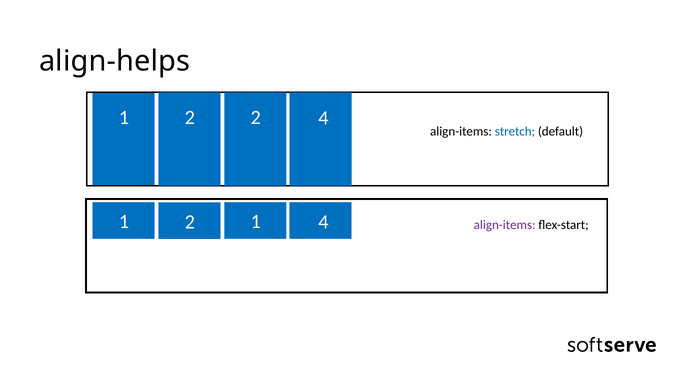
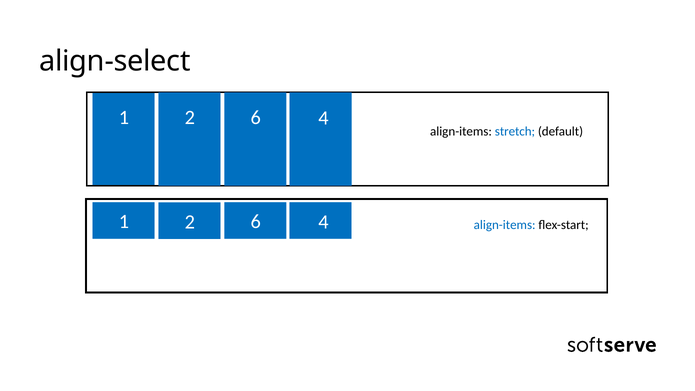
align-helps: align-helps -> align-select (115, 61)
2: 2 -> 6 (256, 118)
1: 1 -> 6 (256, 222)
align-items colour: purple -> blue (505, 225)
